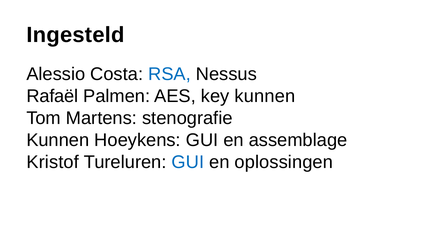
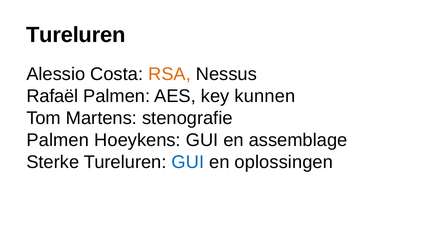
Ingesteld: Ingesteld -> Tureluren (76, 35)
RSA colour: blue -> orange (169, 74)
Kunnen: Kunnen -> Palmen (58, 140)
Kristof: Kristof -> Sterke (53, 162)
